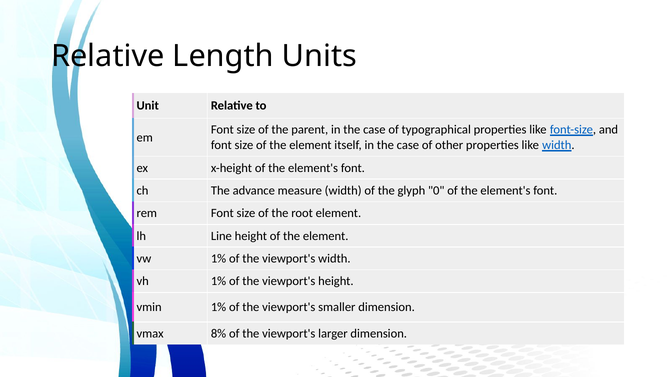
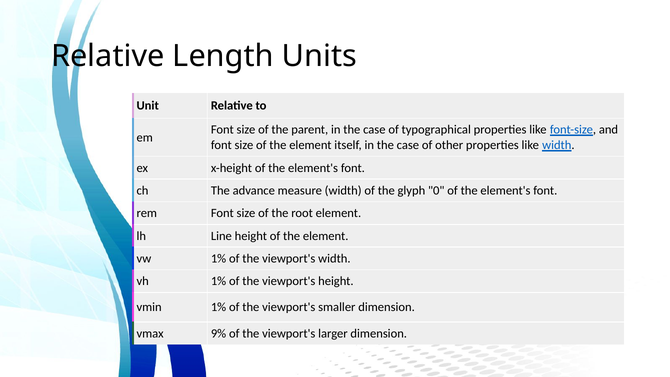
8%: 8% -> 9% (219, 333)
